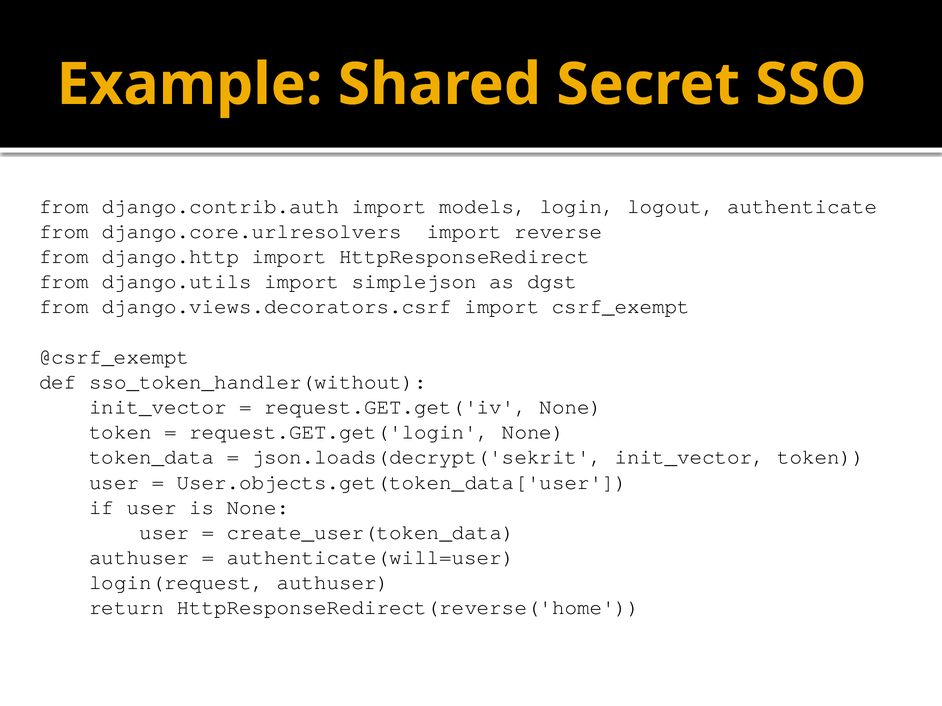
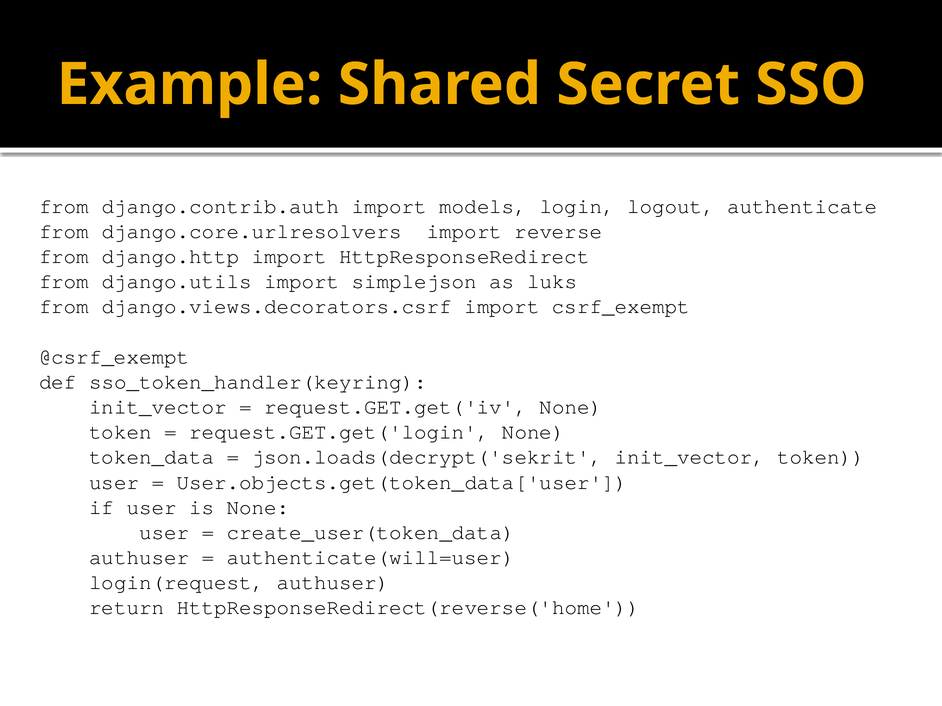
dgst: dgst -> luks (552, 282)
sso_token_handler(without: sso_token_handler(without -> sso_token_handler(keyring (258, 382)
